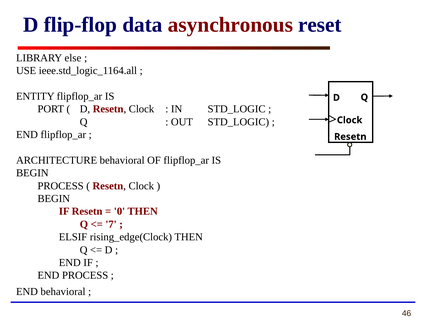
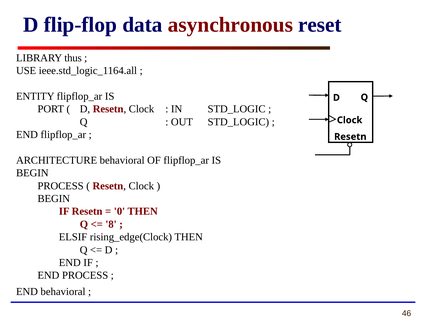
else: else -> thus (73, 58)
7: 7 -> 8 (111, 224)
